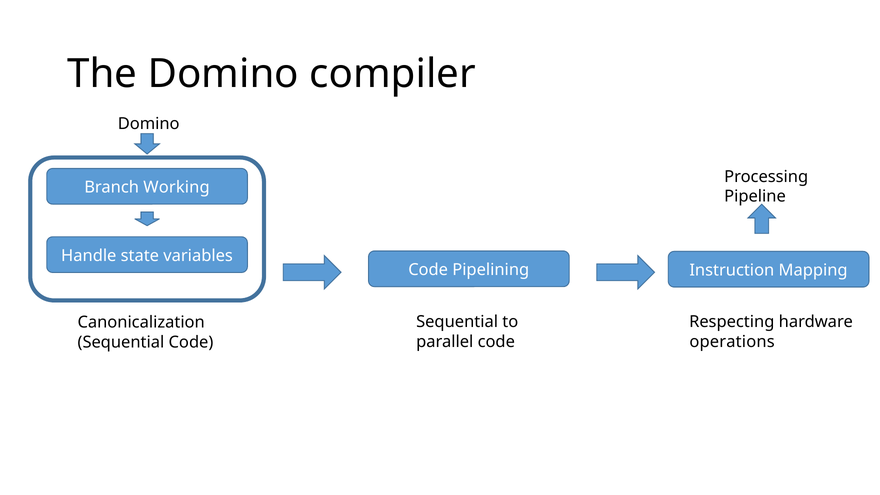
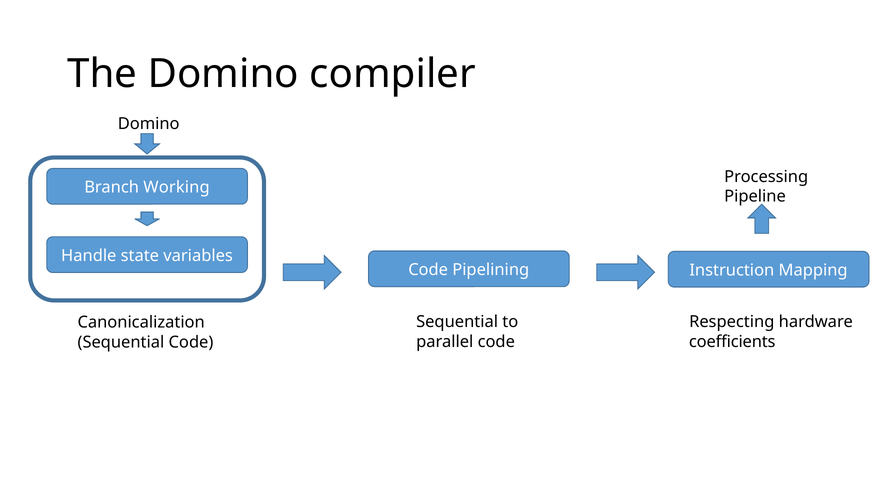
operations: operations -> coefficients (732, 342)
